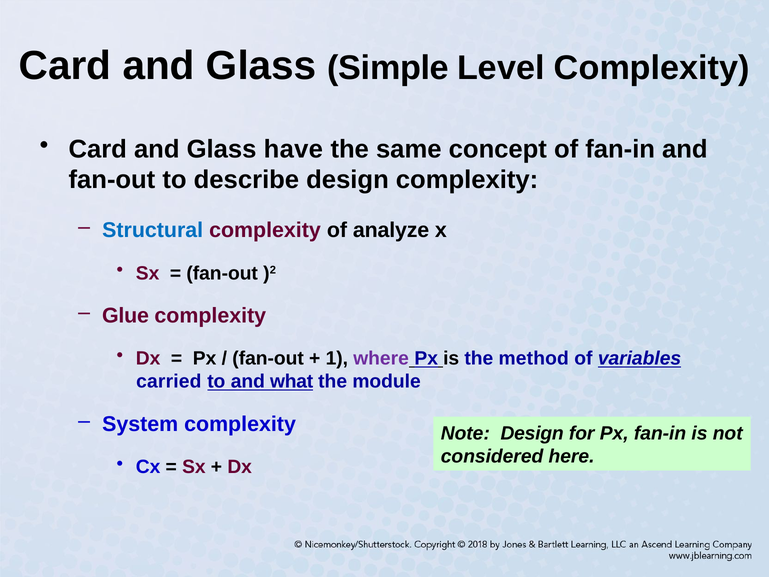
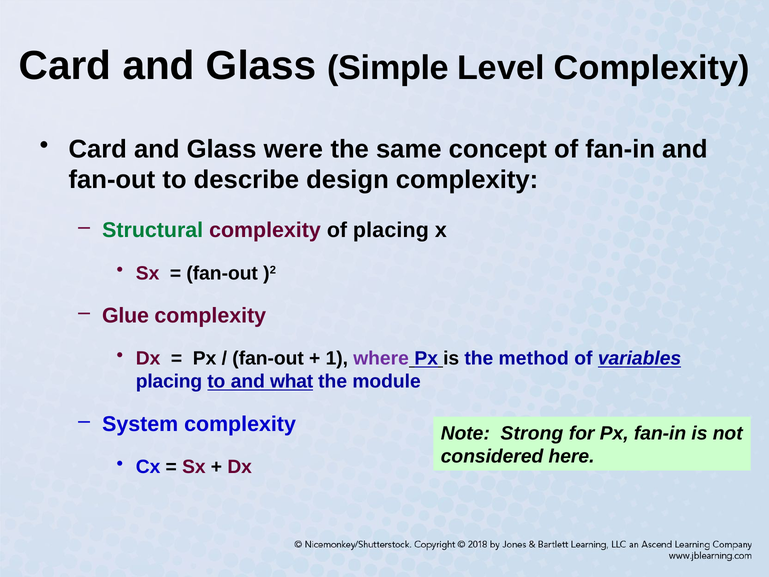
have: have -> were (293, 149)
Structural colour: blue -> green (153, 230)
of analyze: analyze -> placing (391, 230)
carried: carried -> placing (169, 381)
Note Design: Design -> Strong (532, 433)
